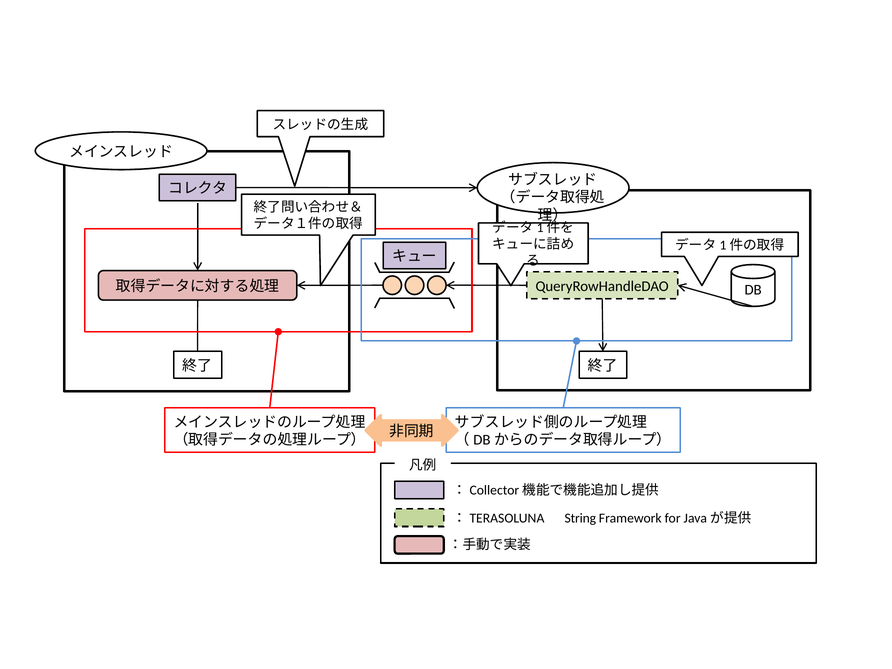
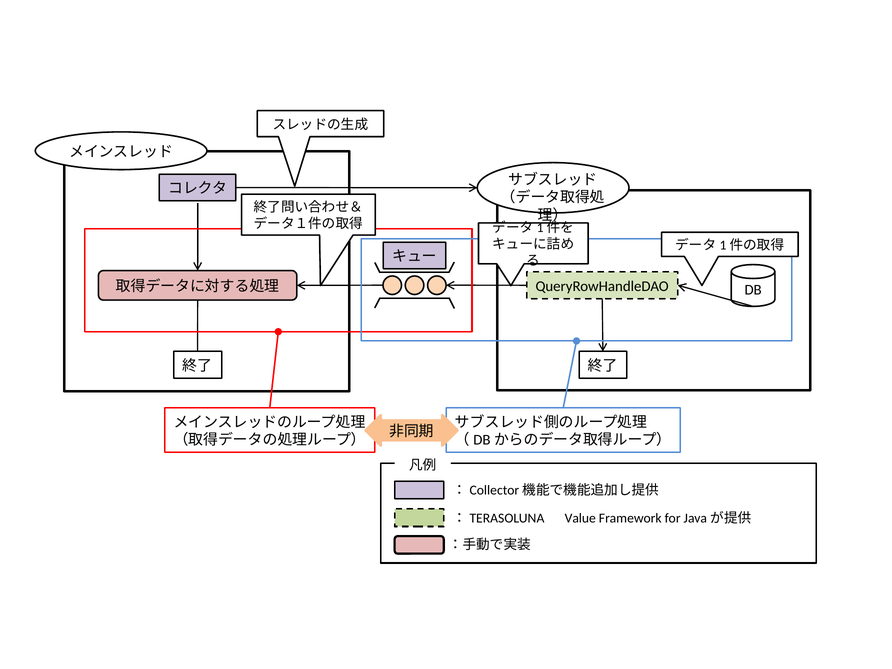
String: String -> Value (580, 518)
